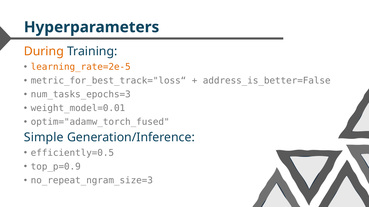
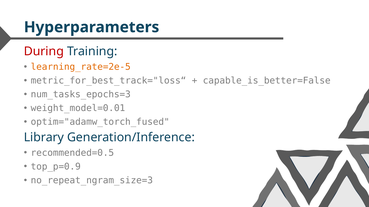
During colour: orange -> red (44, 52)
address_is_better=False: address_is_better=False -> capable_is_better=False (267, 81)
Simple: Simple -> Library (44, 138)
efficiently=0.5: efficiently=0.5 -> recommended=0.5 (72, 153)
